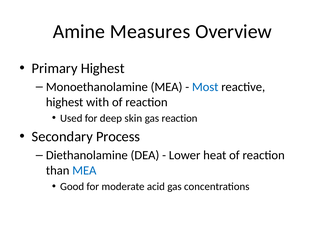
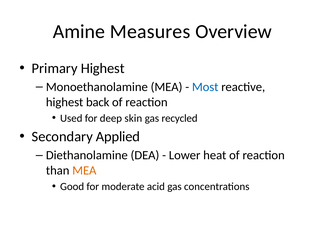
with: with -> back (98, 102)
gas reaction: reaction -> recycled (180, 118)
Process: Process -> Applied (118, 136)
MEA colour: blue -> orange (84, 170)
